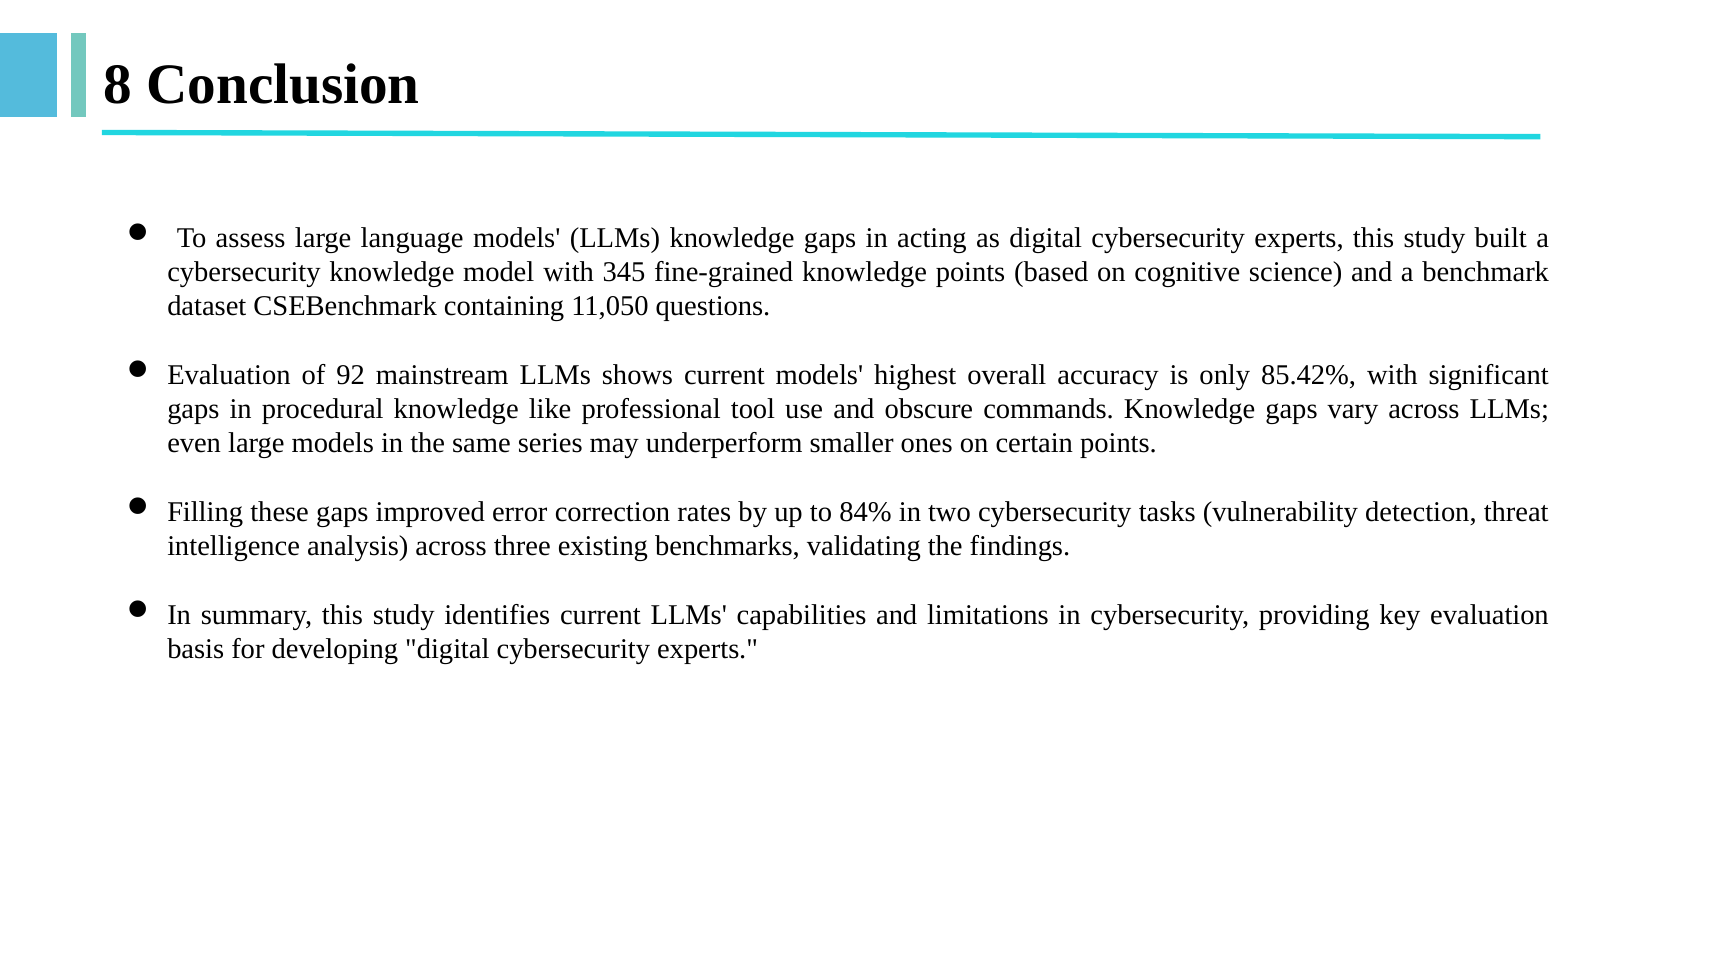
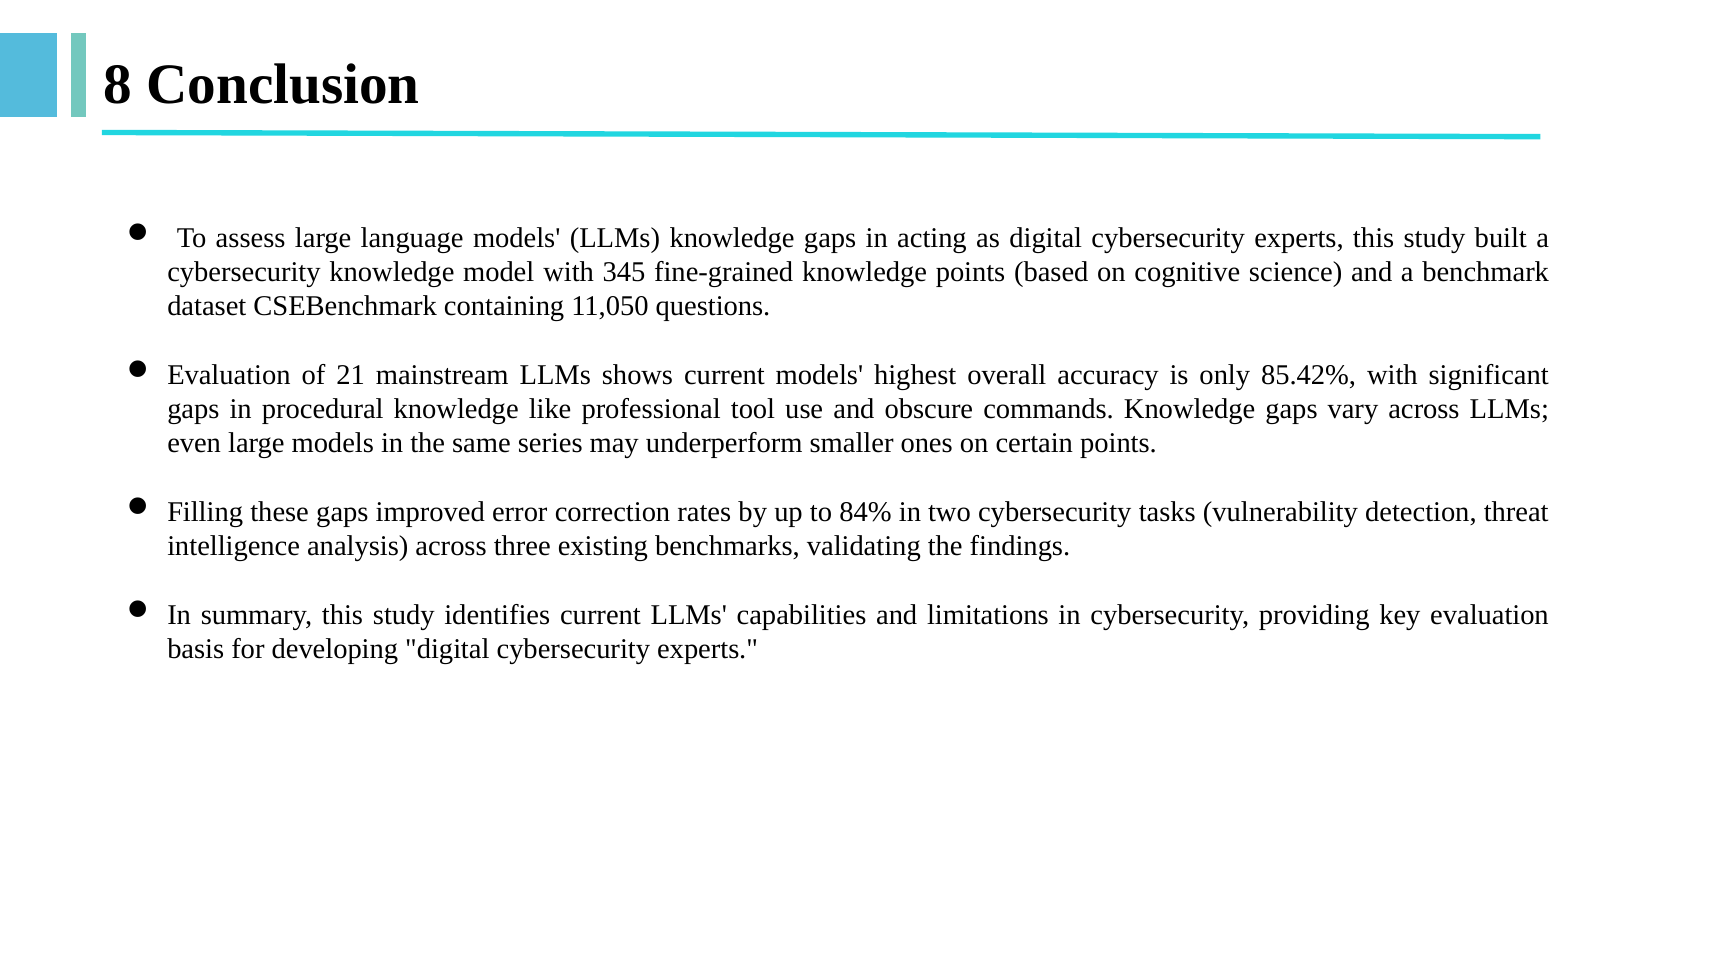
92: 92 -> 21 (351, 375)
